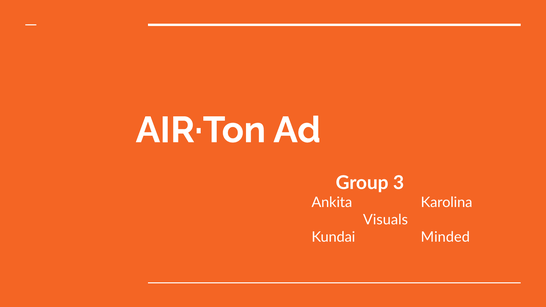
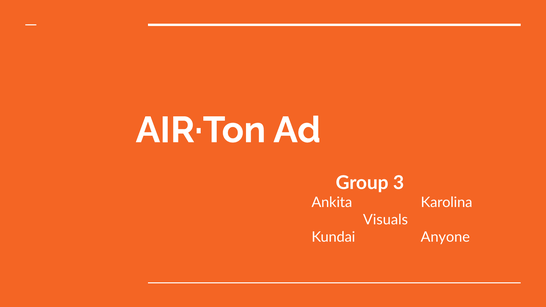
Minded: Minded -> Anyone (445, 237)
